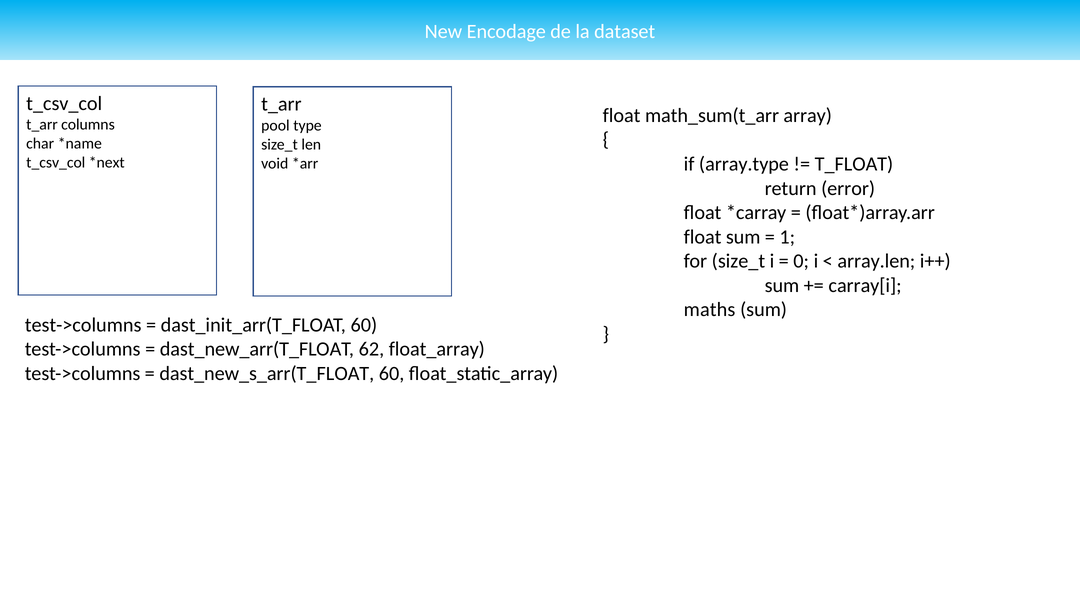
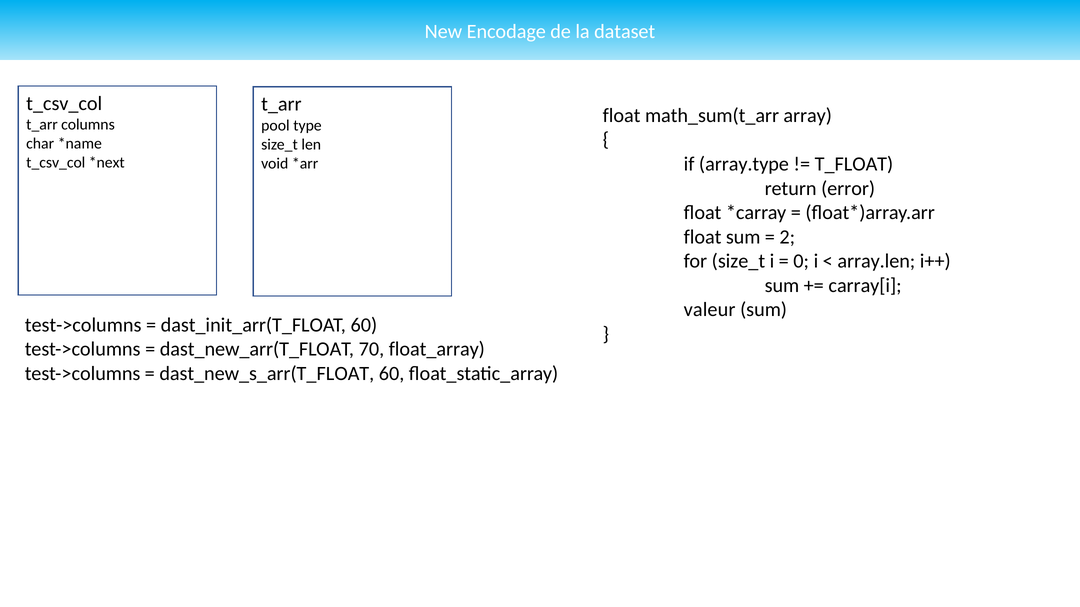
1: 1 -> 2 (787, 237)
maths: maths -> valeur (710, 310)
62: 62 -> 70 (371, 349)
